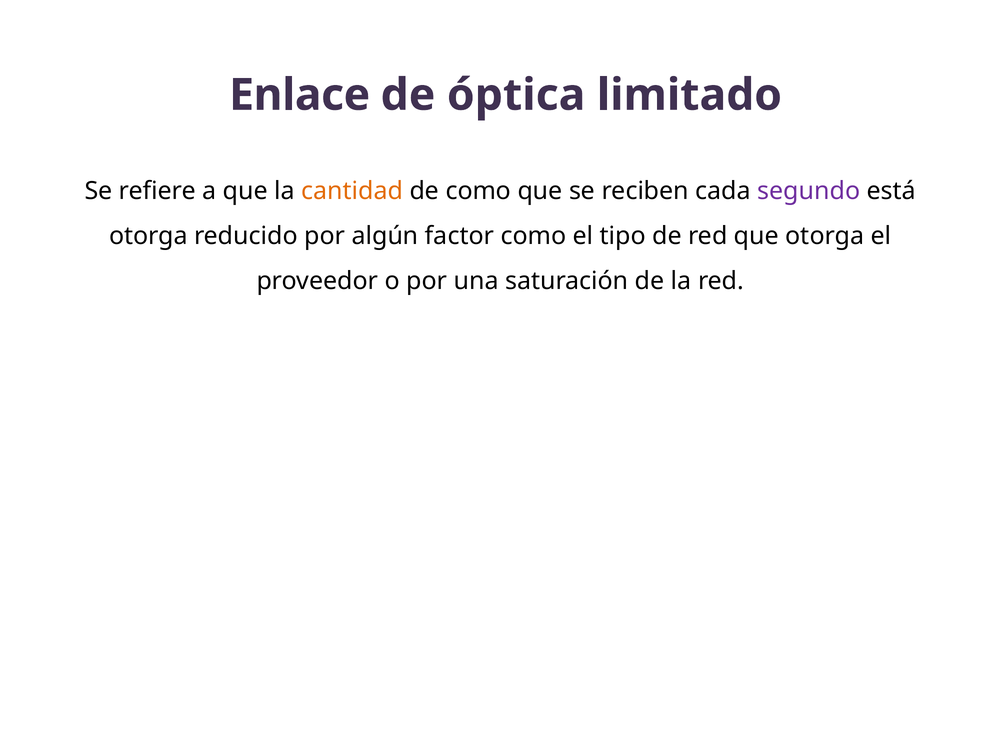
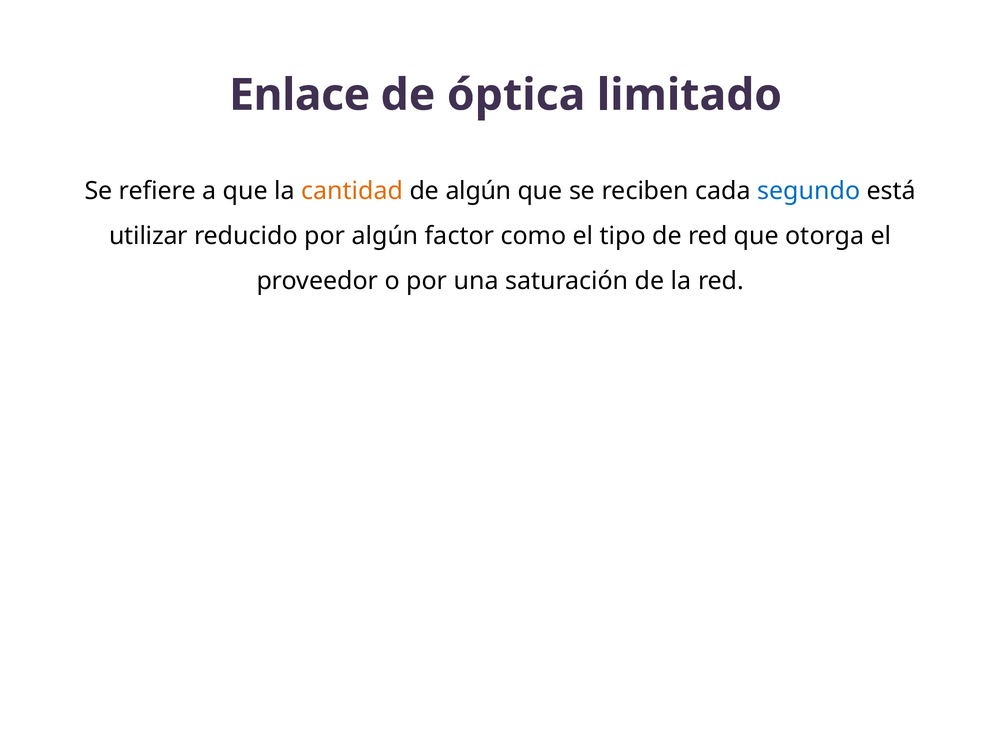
de como: como -> algún (478, 191)
segundo colour: purple -> blue (809, 191)
otorga: otorga -> utilizar (148, 236)
